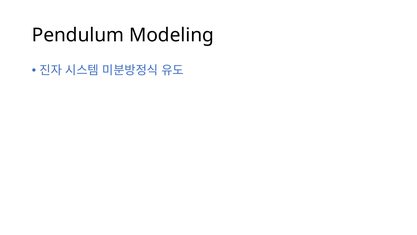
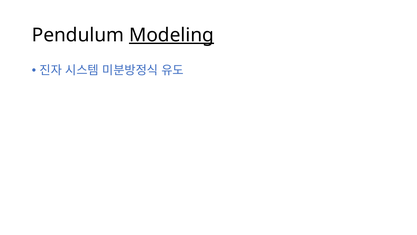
Modeling underline: none -> present (171, 35)
